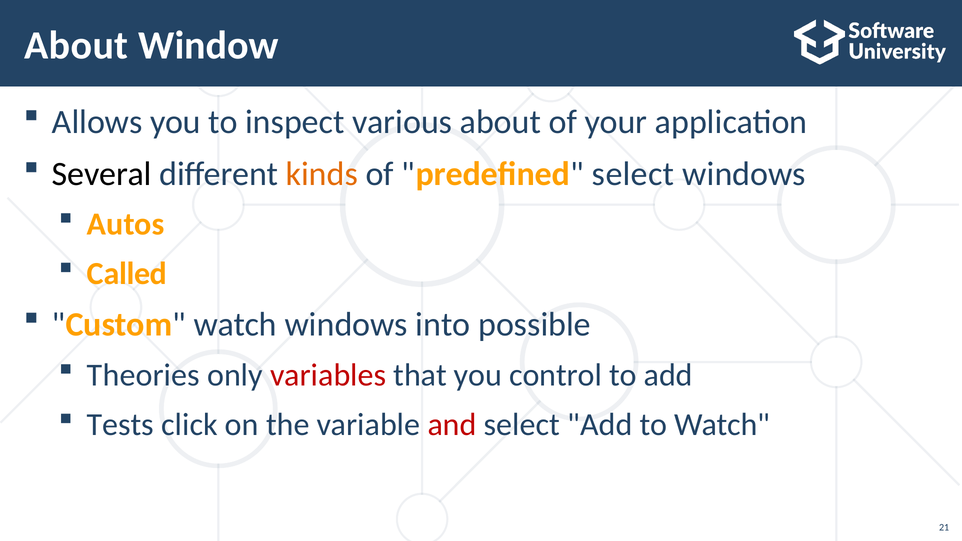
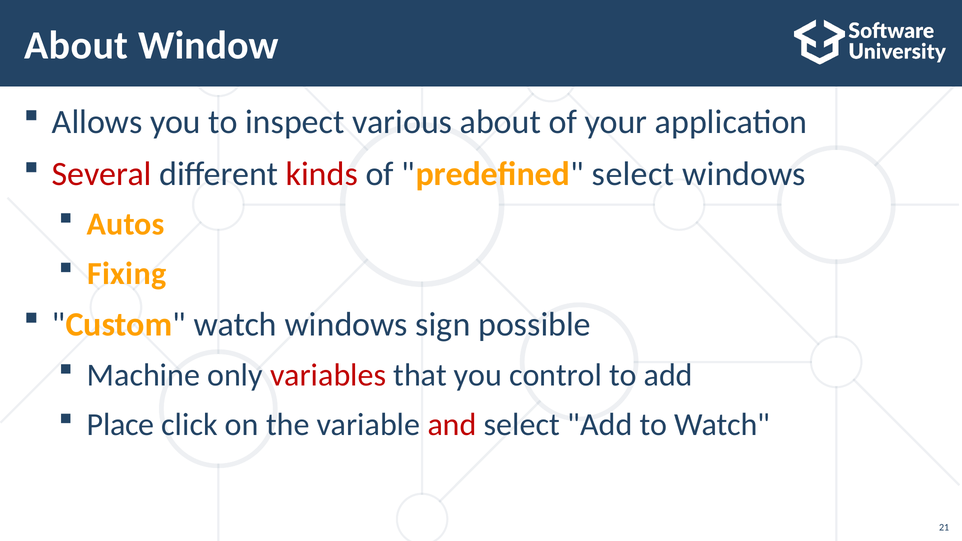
Several colour: black -> red (102, 174)
kinds colour: orange -> red (322, 174)
Called: Called -> Fixing (127, 274)
into: into -> sign (443, 325)
Theories: Theories -> Machine (143, 375)
Tests: Tests -> Place (121, 425)
